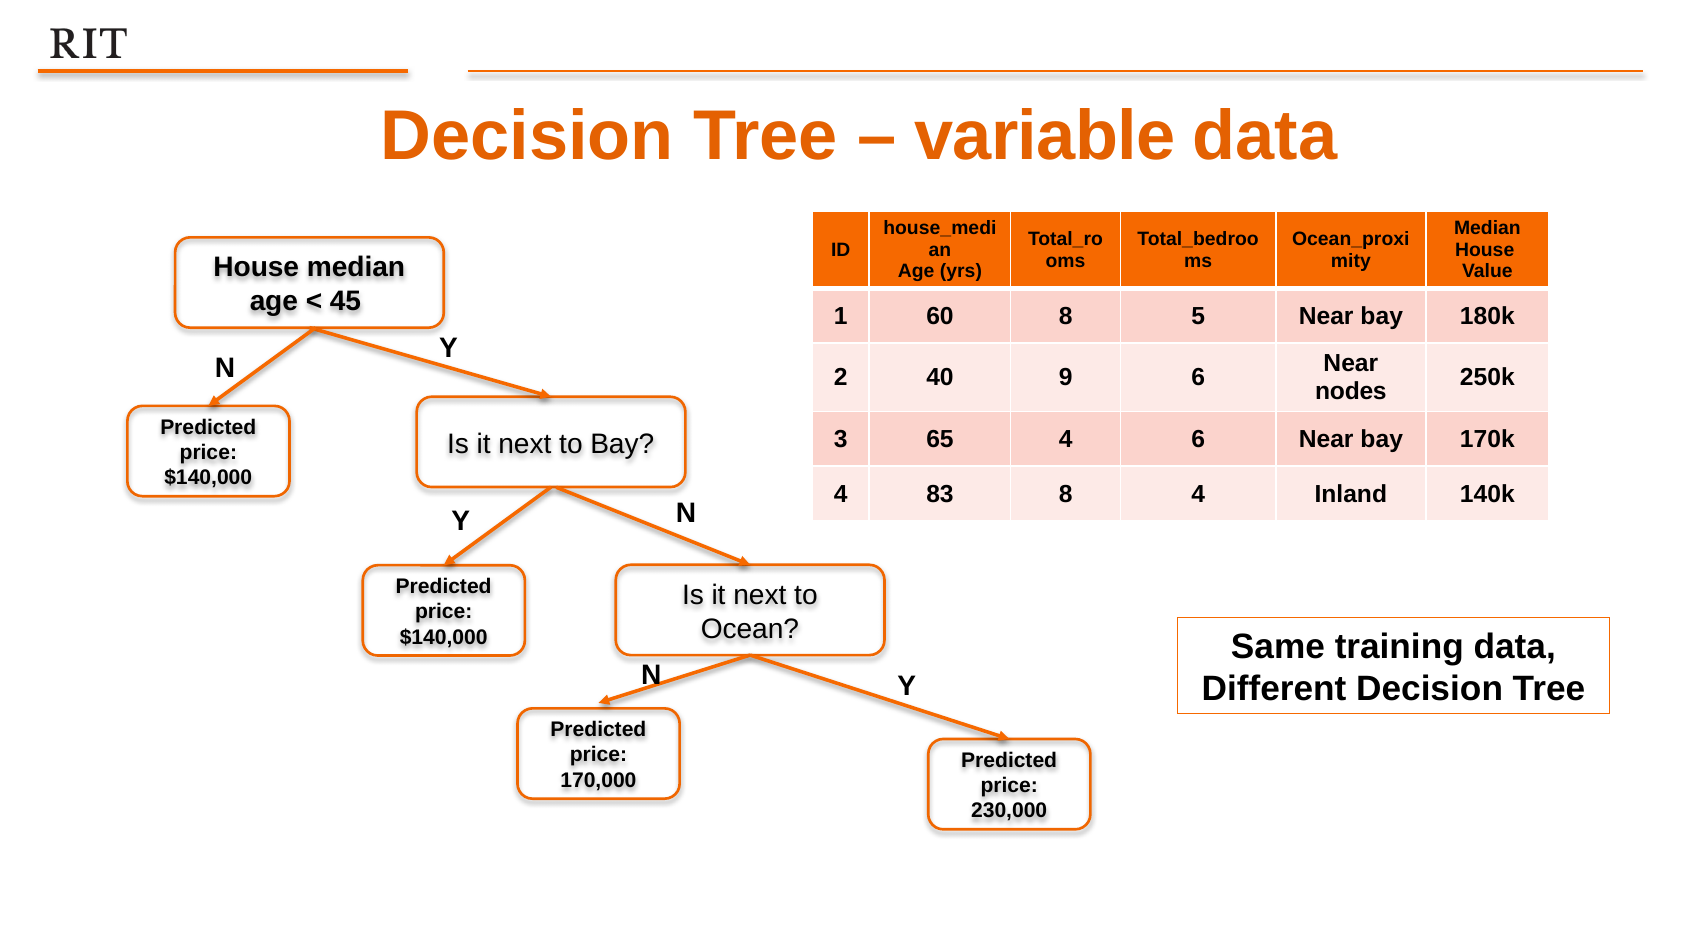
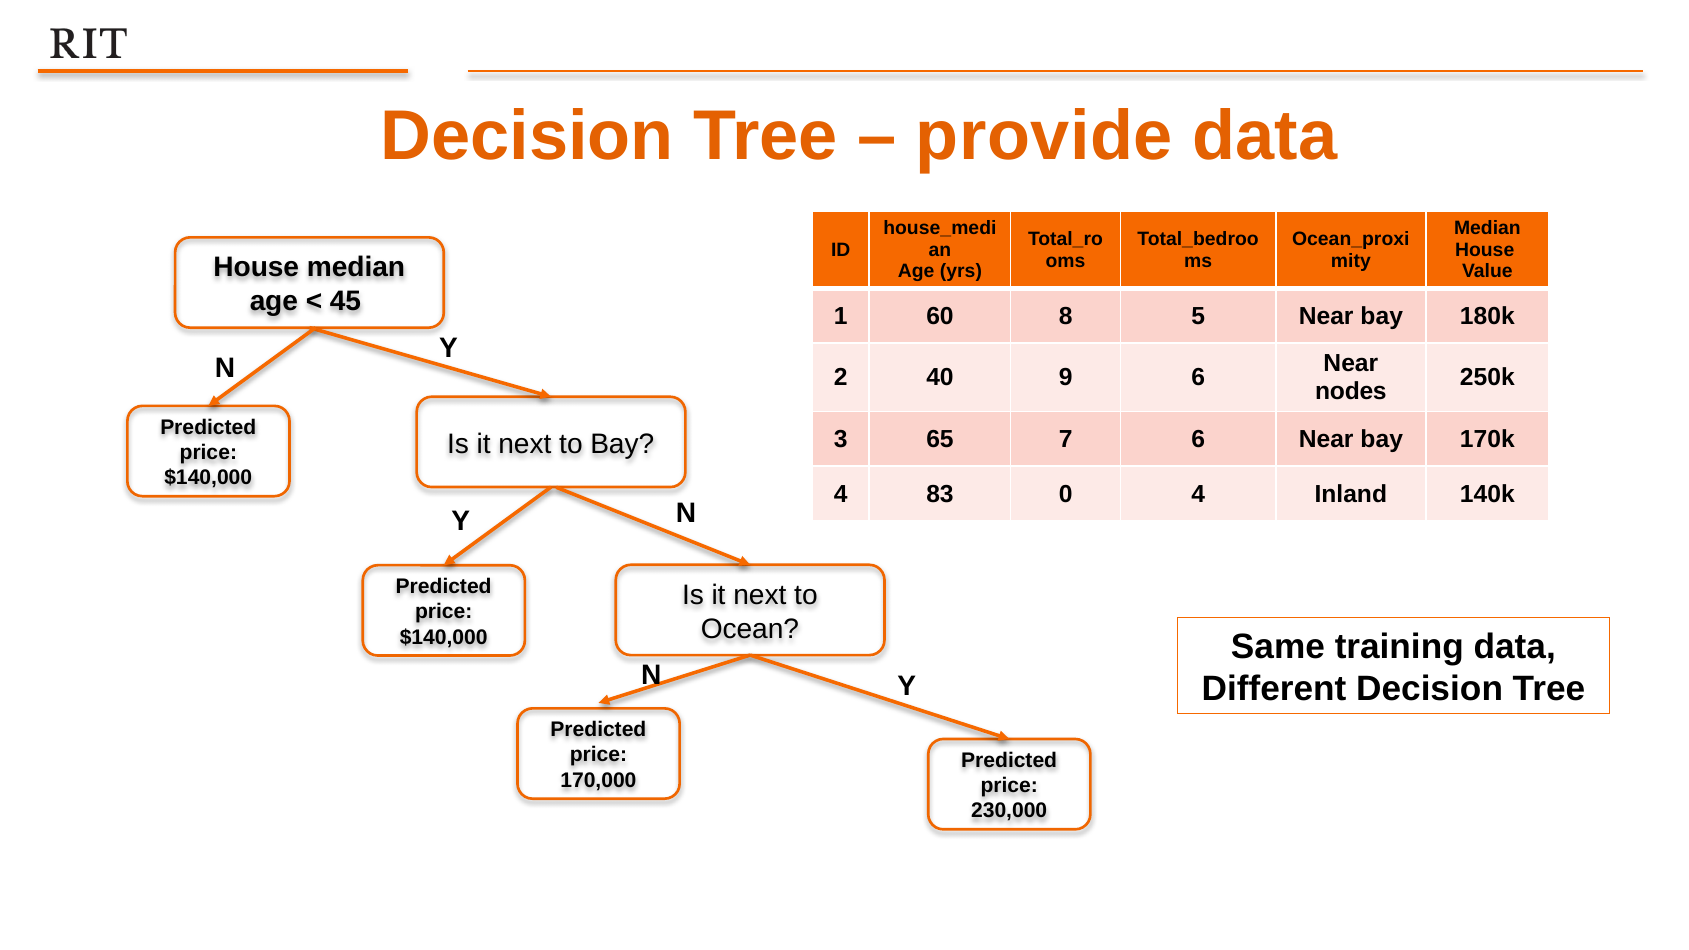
variable: variable -> provide (1044, 137)
65 4: 4 -> 7 (1066, 439)
83 8: 8 -> 0 (1066, 494)
